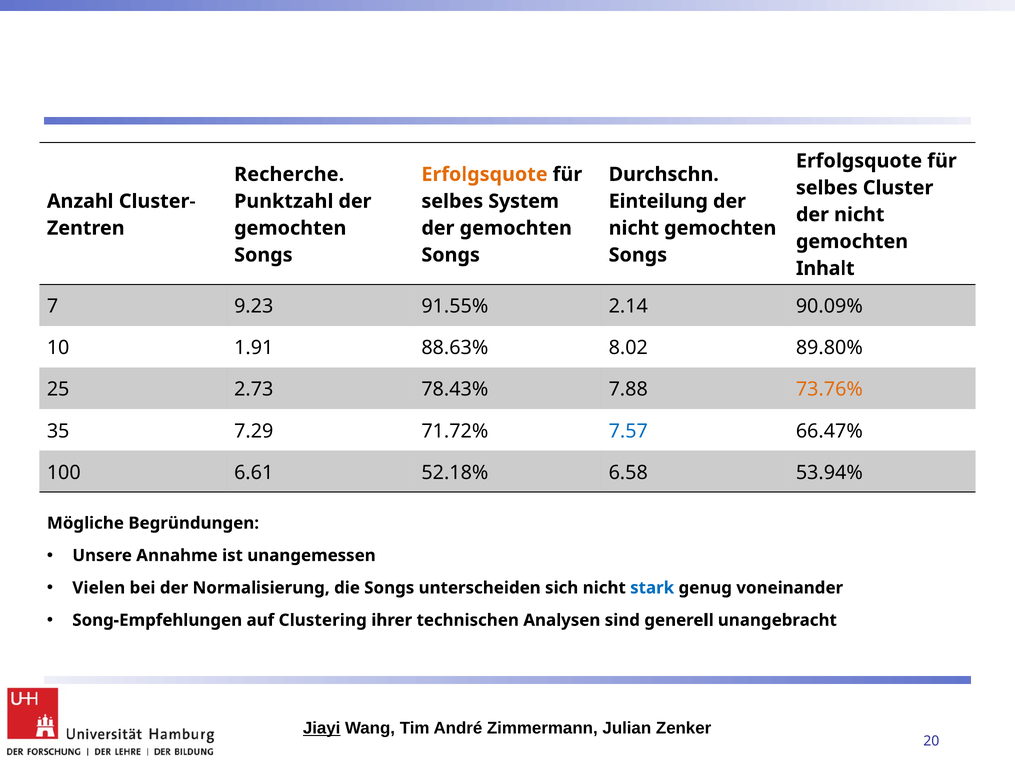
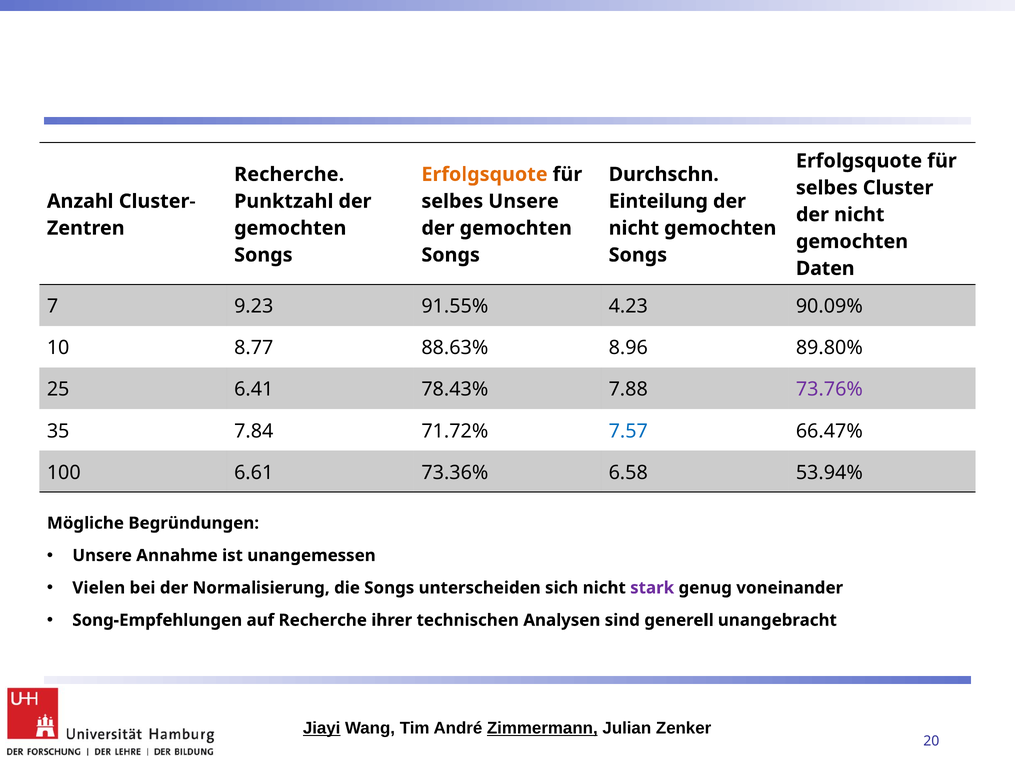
selbes System: System -> Unsere (524, 201)
Inhalt: Inhalt -> Daten (825, 269)
2.14: 2.14 -> 4.23 (628, 307)
1.91: 1.91 -> 8.77 (254, 348)
8.02: 8.02 -> 8.96 (628, 348)
2.73: 2.73 -> 6.41 (254, 390)
73.76% colour: orange -> purple (829, 390)
7.29: 7.29 -> 7.84 (254, 431)
52.18%: 52.18% -> 73.36% (455, 473)
stark colour: blue -> purple (652, 588)
auf Clustering: Clustering -> Recherche (323, 620)
Zimmermann underline: none -> present (542, 728)
